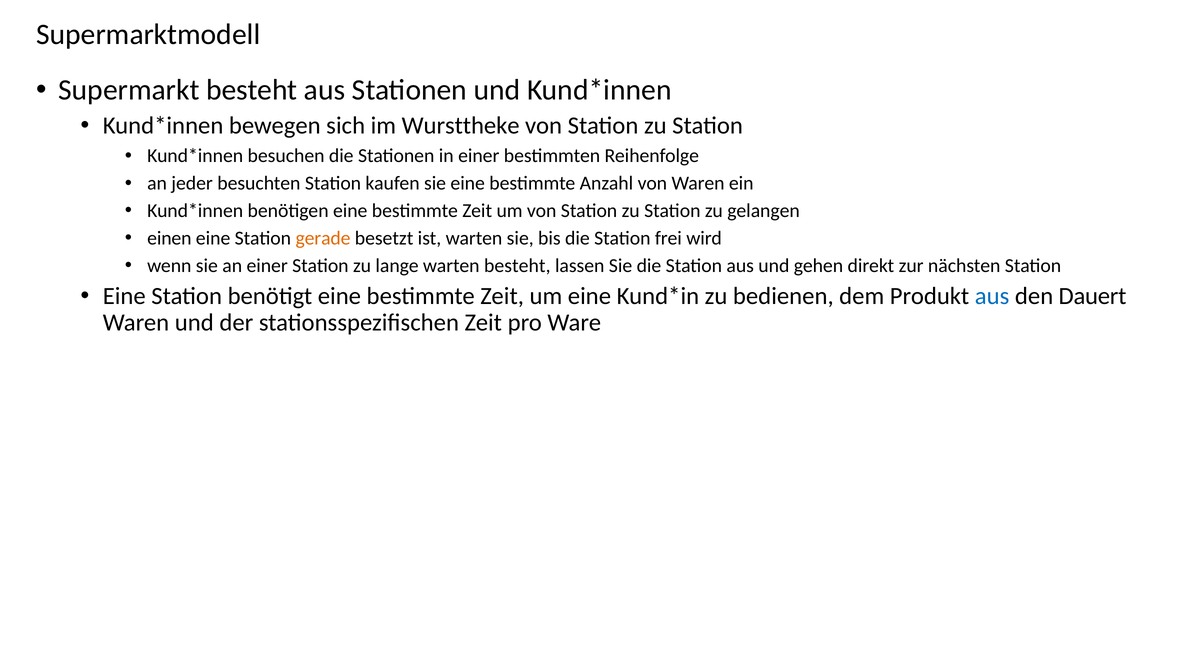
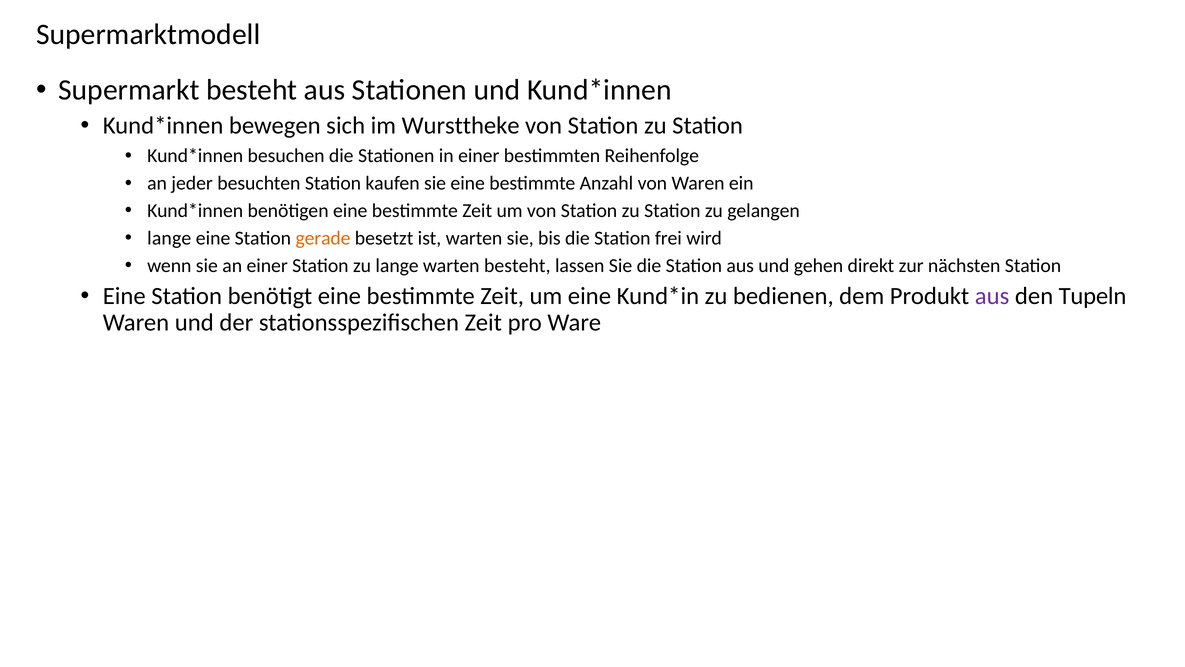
einen: einen -> lange (169, 238)
aus colour: blue -> purple (992, 296)
Dauert: Dauert -> Tupeln (1093, 296)
